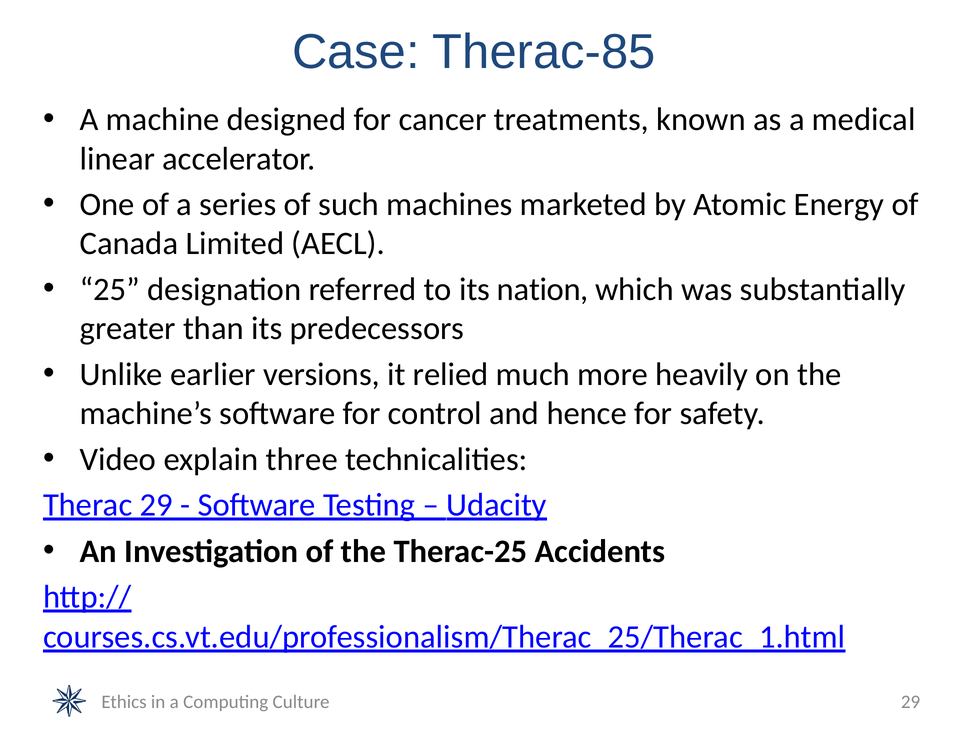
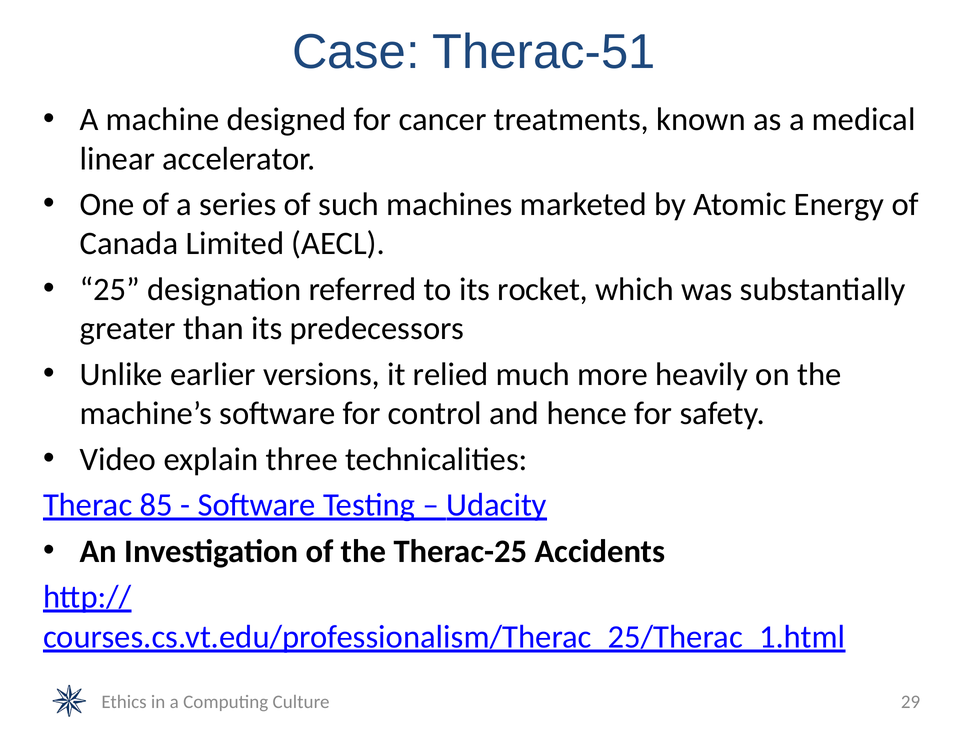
Therac-85: Therac-85 -> Therac-51 (544, 52)
nation: nation -> rocket (543, 289)
Therac 29: 29 -> 85 (156, 504)
